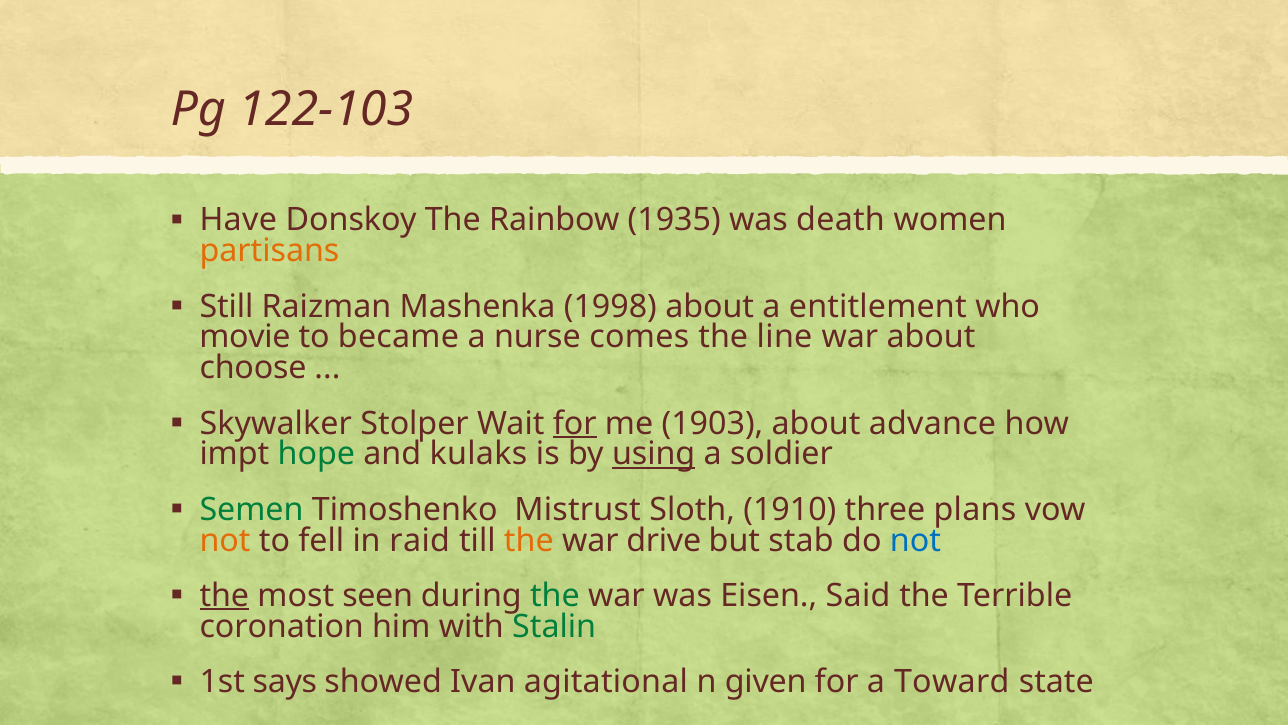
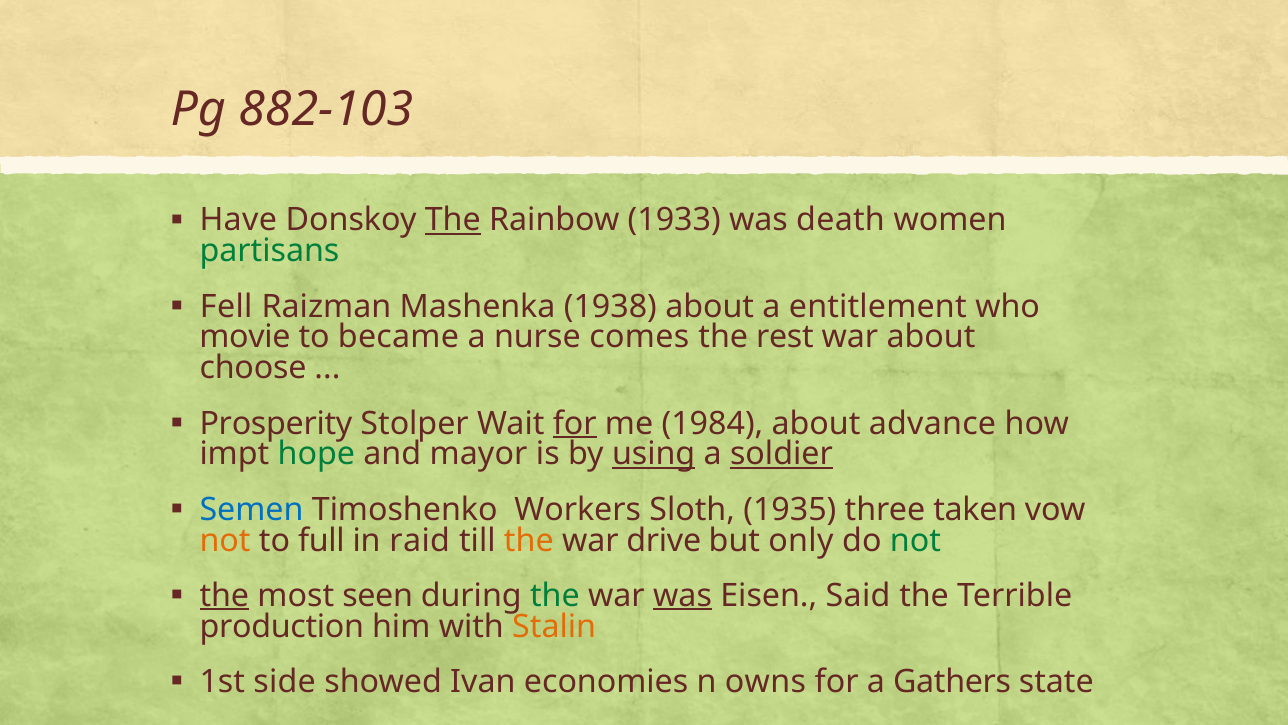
122-103: 122-103 -> 882-103 (326, 110)
The underline: none -> present (453, 220)
1935: 1935 -> 1933 (674, 220)
partisans colour: orange -> green (269, 251)
Still: Still -> Fell (226, 306)
1998: 1998 -> 1938 (610, 306)
line: line -> rest (785, 337)
Skywalker: Skywalker -> Prosperity (276, 423)
1903: 1903 -> 1984 (712, 423)
kulaks: kulaks -> mayor (479, 454)
soldier underline: none -> present (781, 454)
Semen colour: green -> blue (252, 509)
Mistrust: Mistrust -> Workers (578, 509)
1910: 1910 -> 1935 (790, 509)
plans: plans -> taken (975, 509)
fell: fell -> full (321, 540)
stab: stab -> only (801, 540)
not colour: blue -> green (915, 540)
was underline: none -> present (683, 595)
coronation: coronation -> production (282, 626)
Stalin colour: green -> orange (554, 626)
says: says -> side (285, 681)
agitational: agitational -> economies (606, 681)
given: given -> owns (765, 681)
Toward: Toward -> Gathers (952, 681)
